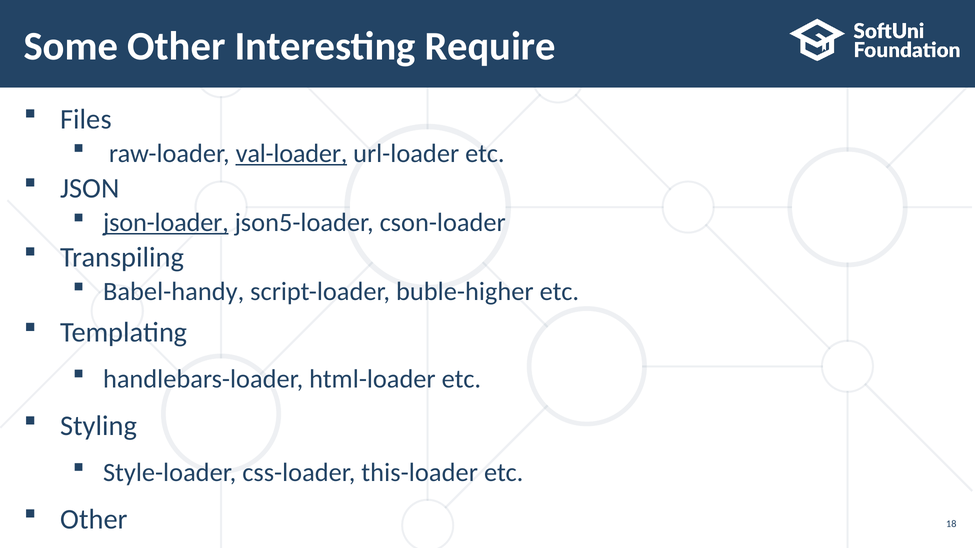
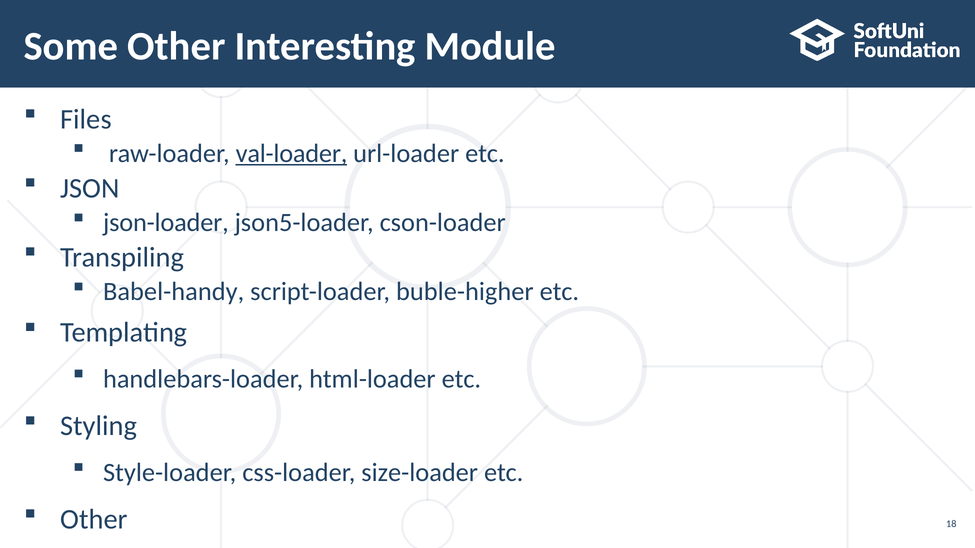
Require: Require -> Module (490, 46)
json-loader underline: present -> none (166, 223)
this-loader: this-loader -> size-loader (420, 473)
